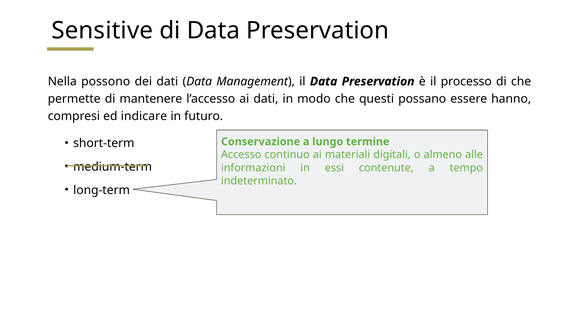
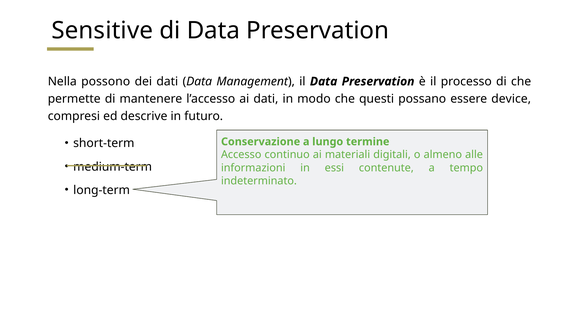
hanno: hanno -> device (511, 99)
indicare: indicare -> descrive (144, 116)
